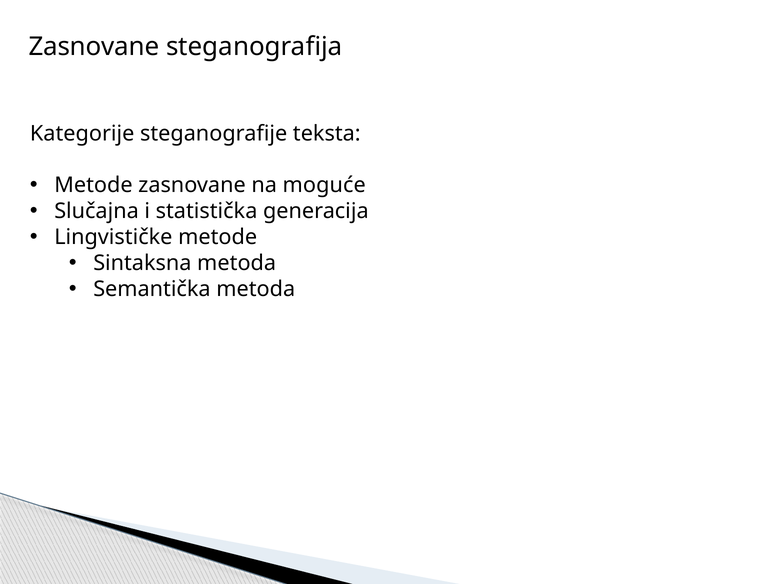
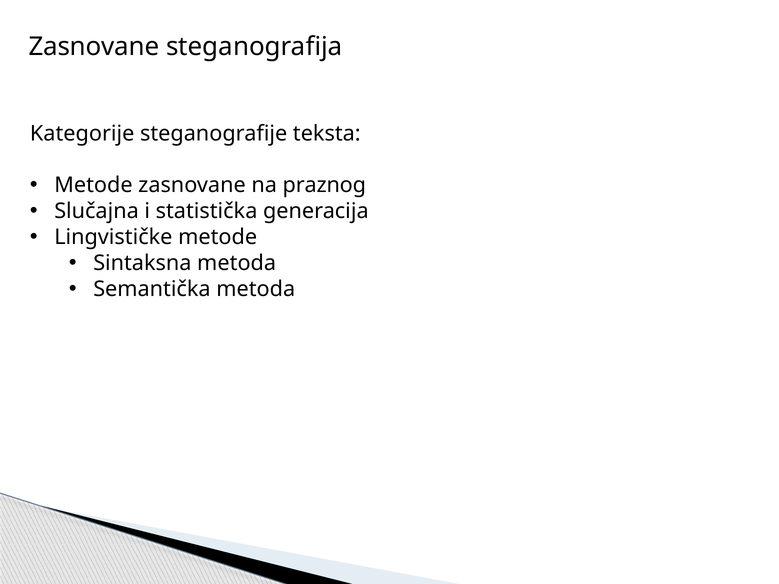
moguće: moguće -> praznog (324, 185)
